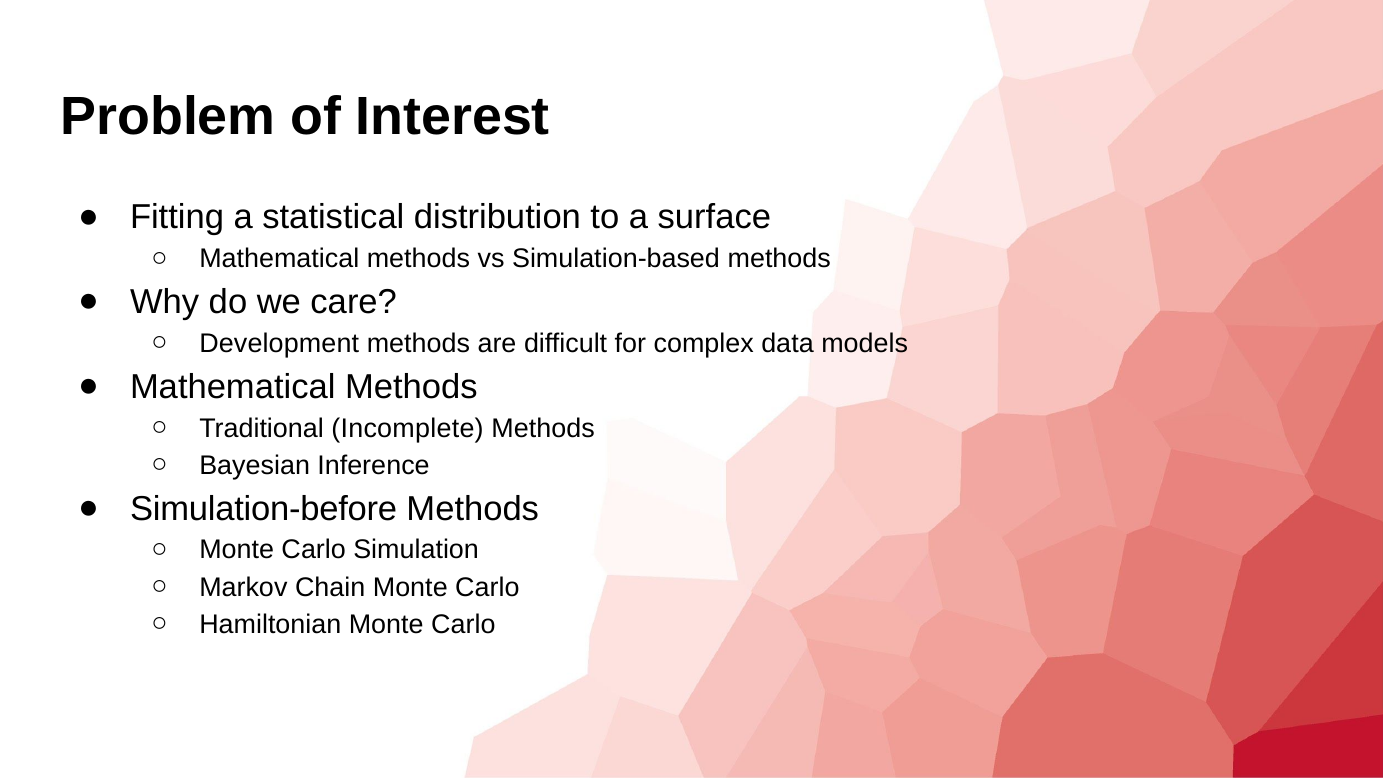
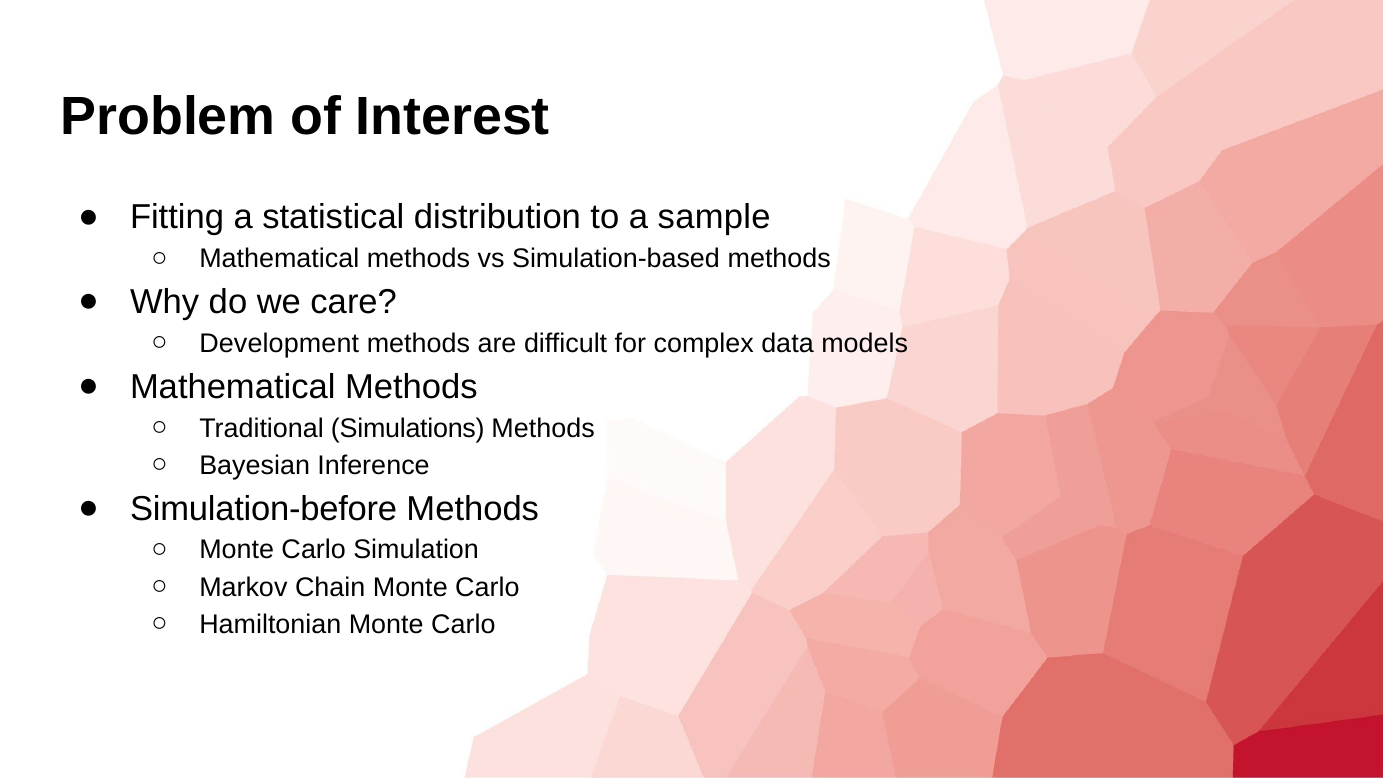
surface: surface -> sample (714, 217)
Incomplete: Incomplete -> Simulations (408, 428)
